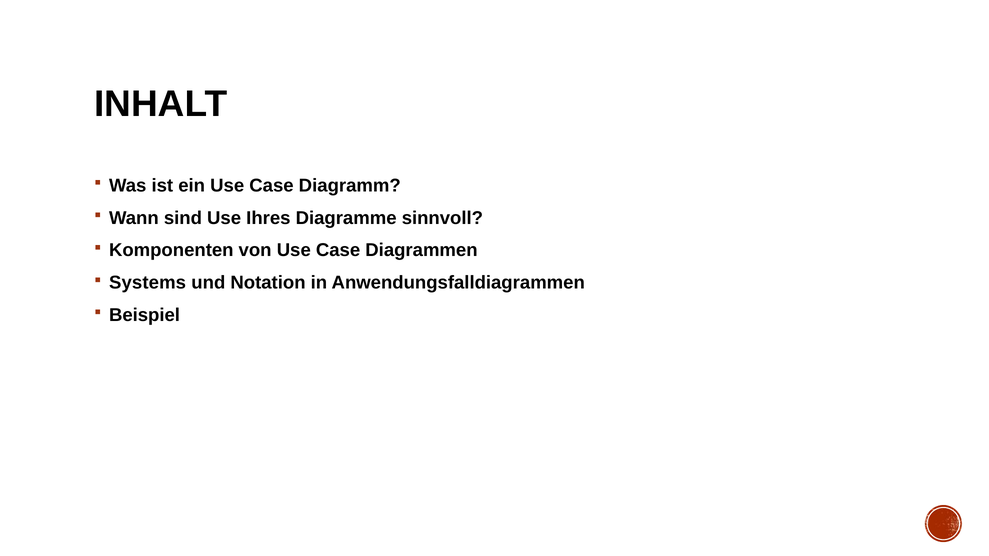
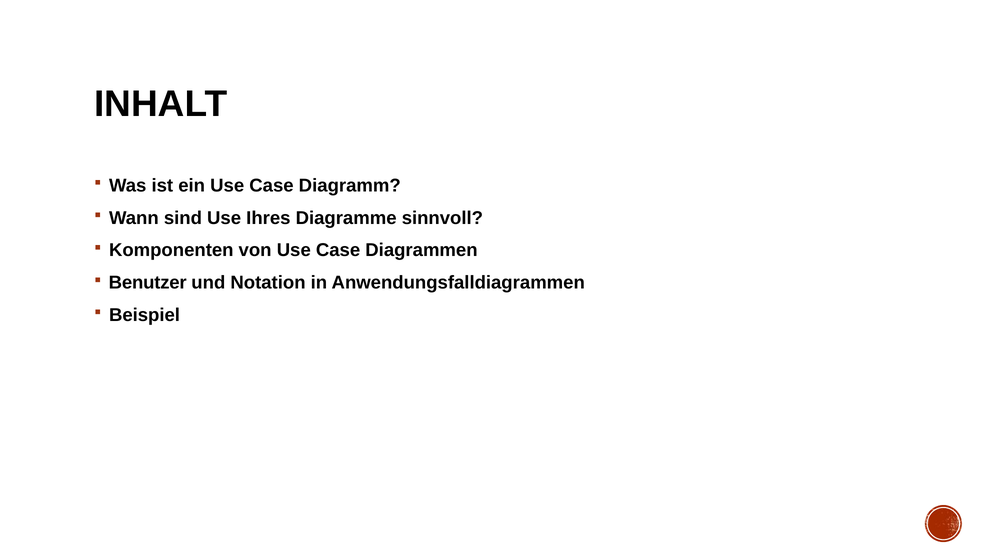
Systems: Systems -> Benutzer (148, 283)
